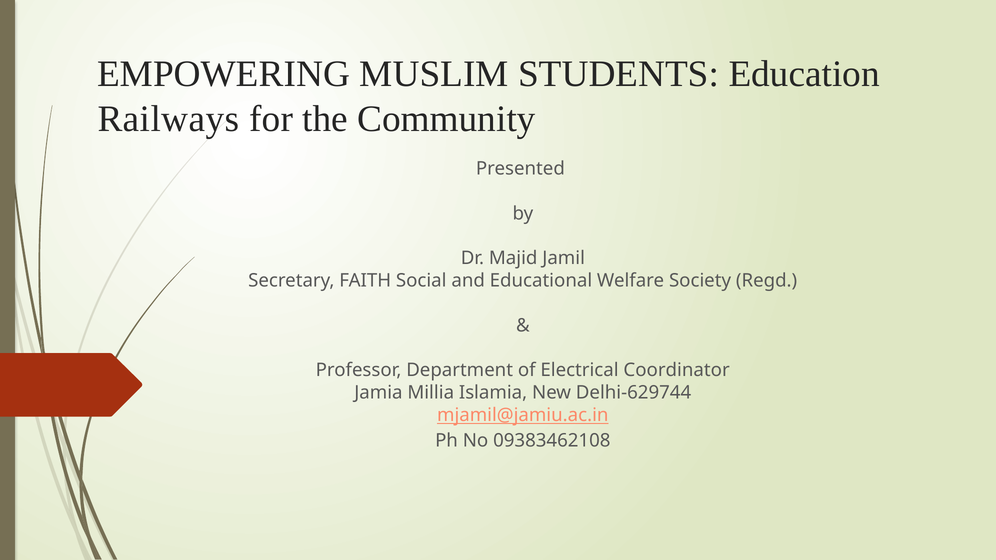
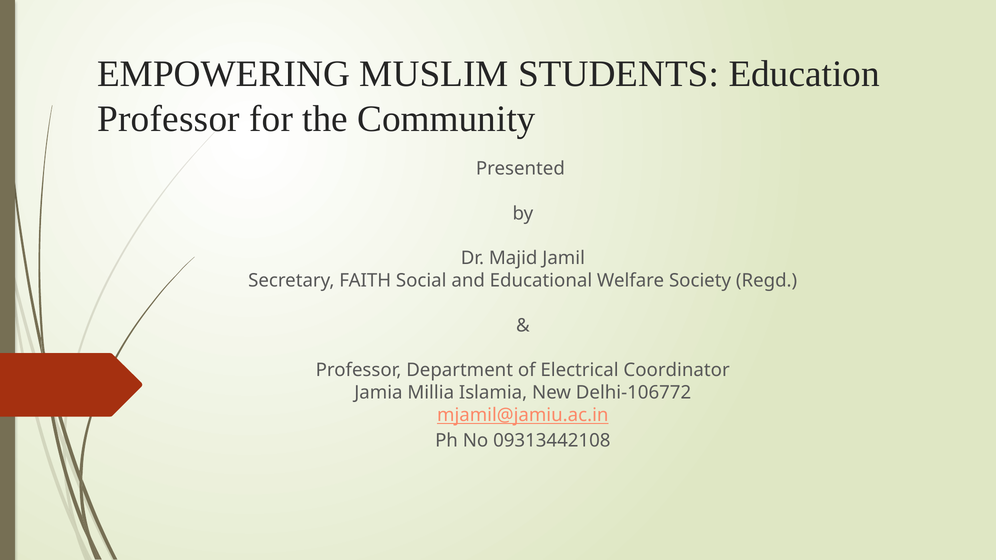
Railways: Railways -> Professor (168, 119)
Delhi-629744: Delhi-629744 -> Delhi-106772 (634, 393)
09383462108: 09383462108 -> 09313442108 (552, 441)
